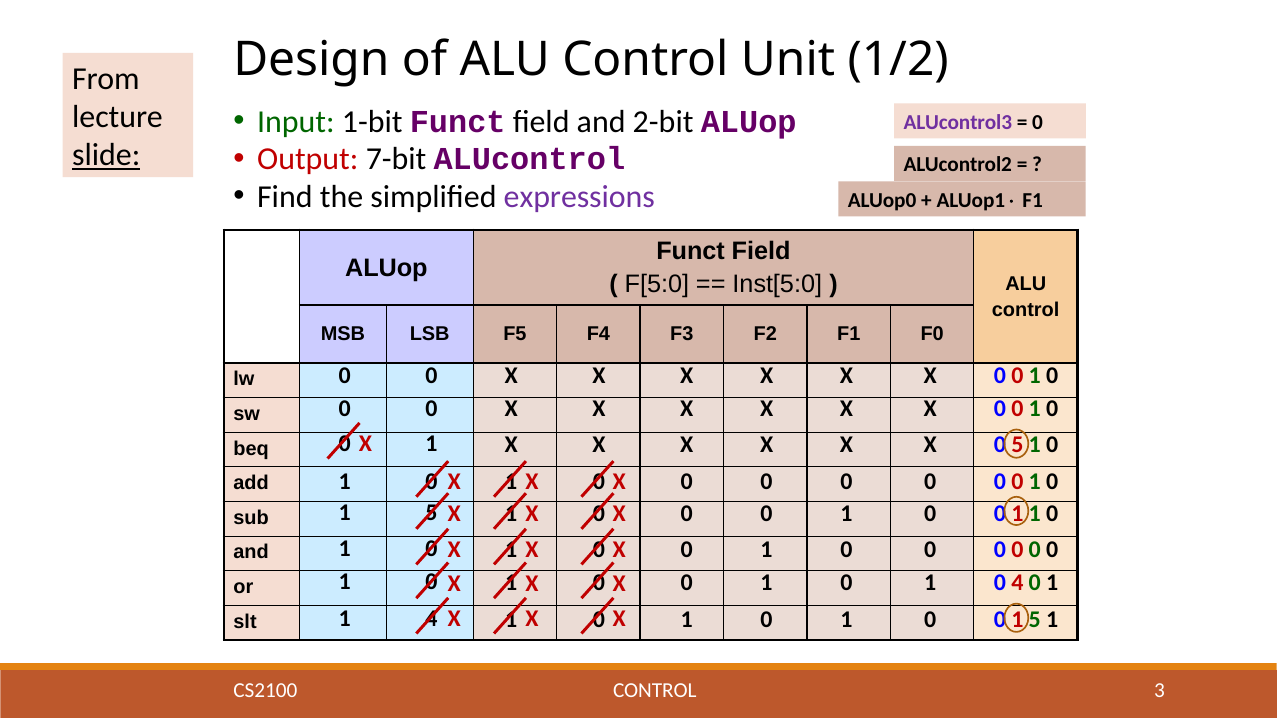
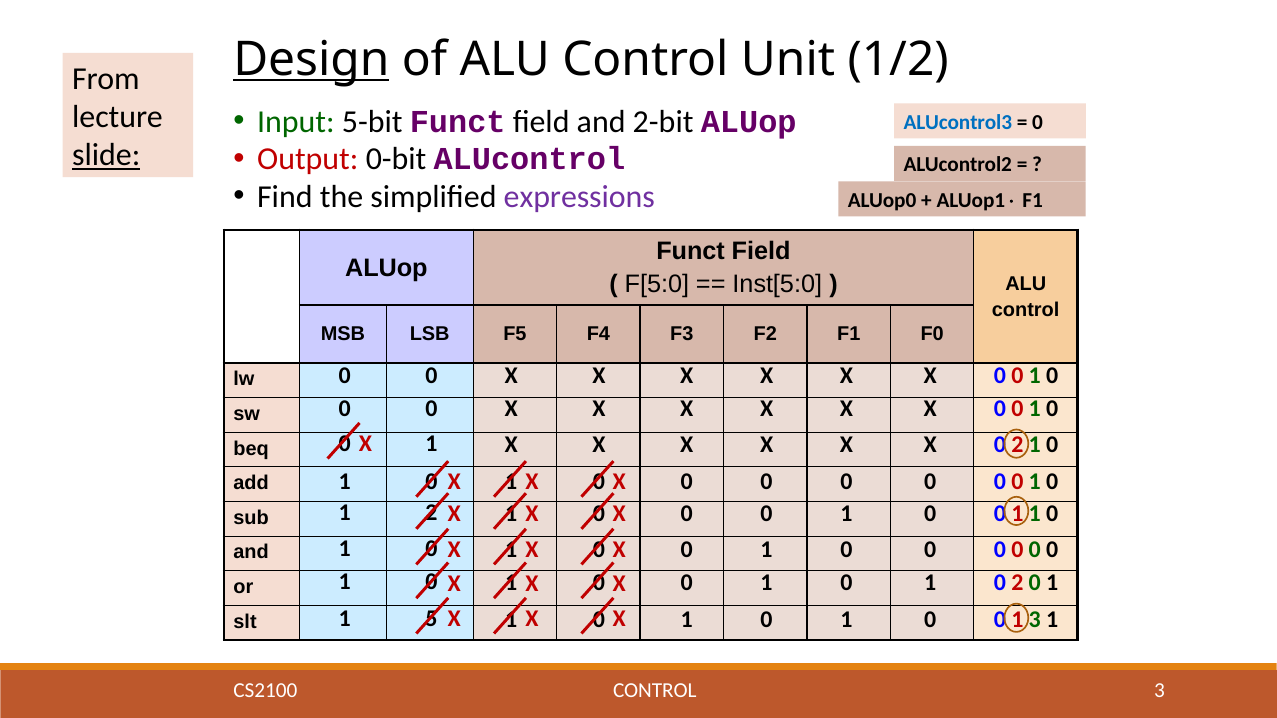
Design underline: none -> present (311, 59)
1-bit: 1-bit -> 5-bit (372, 122)
ALUcontrol3 colour: purple -> blue (958, 122)
7-bit: 7-bit -> 0-bit (396, 159)
X 0 5: 5 -> 2 (1017, 445)
5: 5 -> 2 (431, 513)
1 0 4: 4 -> 2 (1017, 583)
1 4: 4 -> 5 (431, 619)
0 0 1 5: 5 -> 3 (1035, 620)
